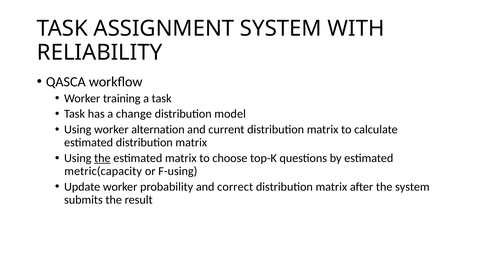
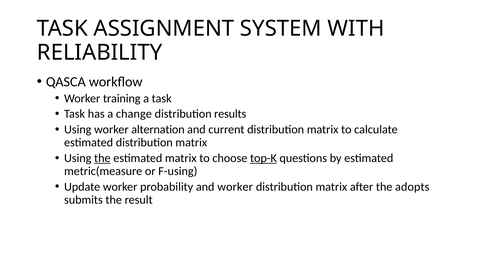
model: model -> results (230, 114)
top-K underline: none -> present (263, 158)
metric(capacity: metric(capacity -> metric(measure (103, 171)
and correct: correct -> worker (235, 187)
the system: system -> adopts (412, 187)
